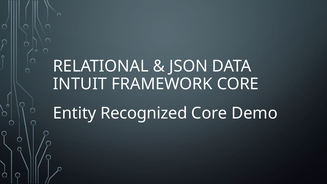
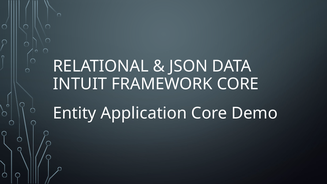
Recognized: Recognized -> Application (144, 113)
